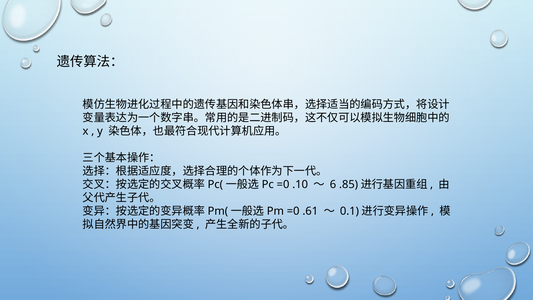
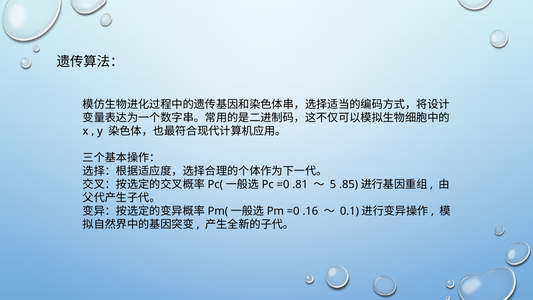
.10: .10 -> .81 (300, 185)
6: 6 -> 5 (333, 185)
.61: .61 -> .16 (310, 211)
